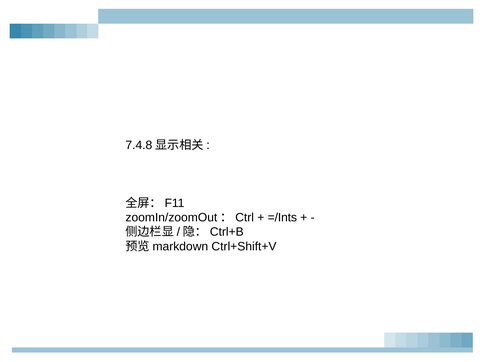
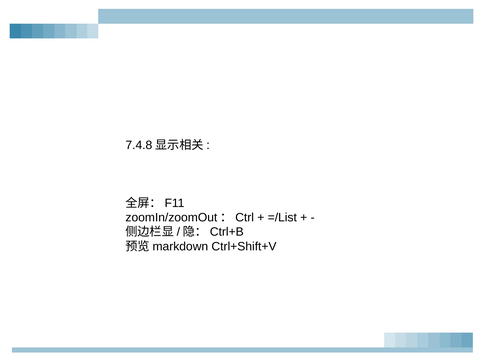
=/Ints: =/Ints -> =/List (282, 218)
